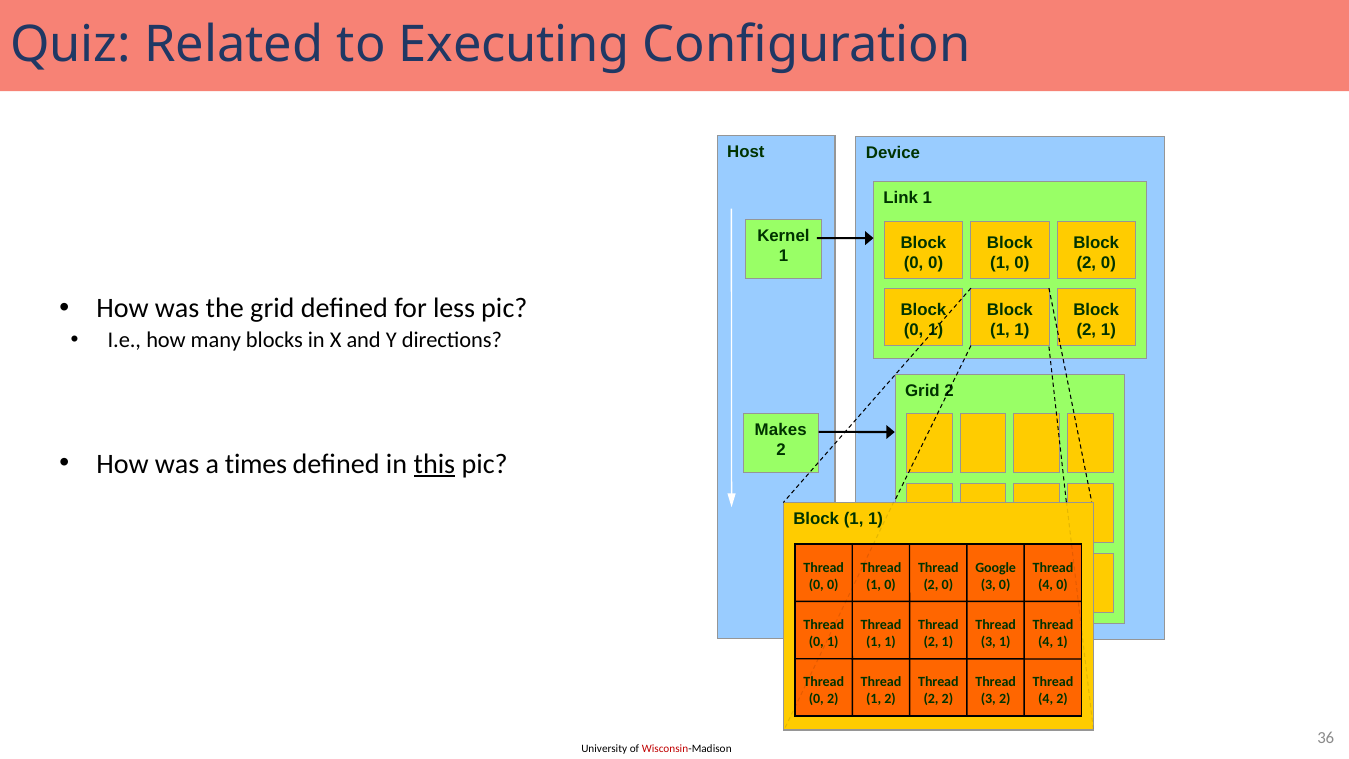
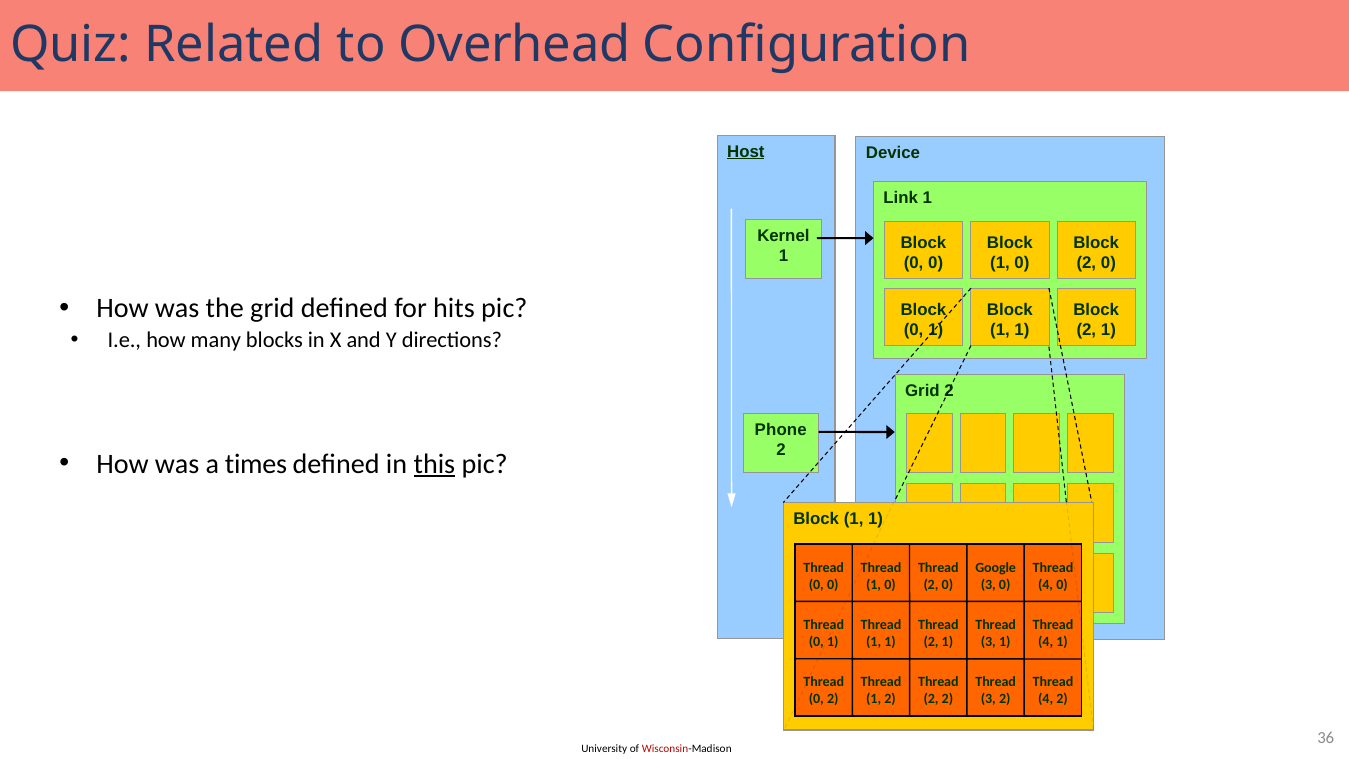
Executing: Executing -> Overhead (514, 45)
Host underline: none -> present (746, 152)
less: less -> hits (454, 309)
Makes: Makes -> Phone (781, 430)
